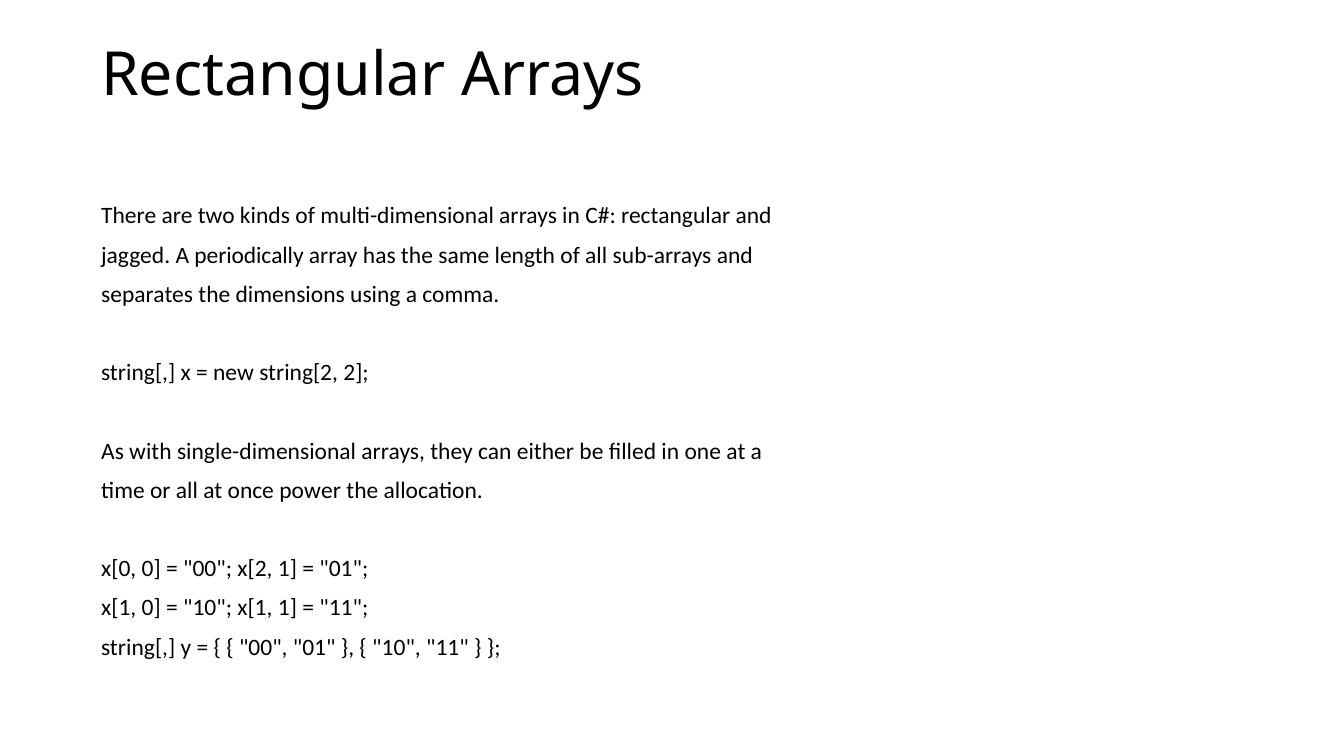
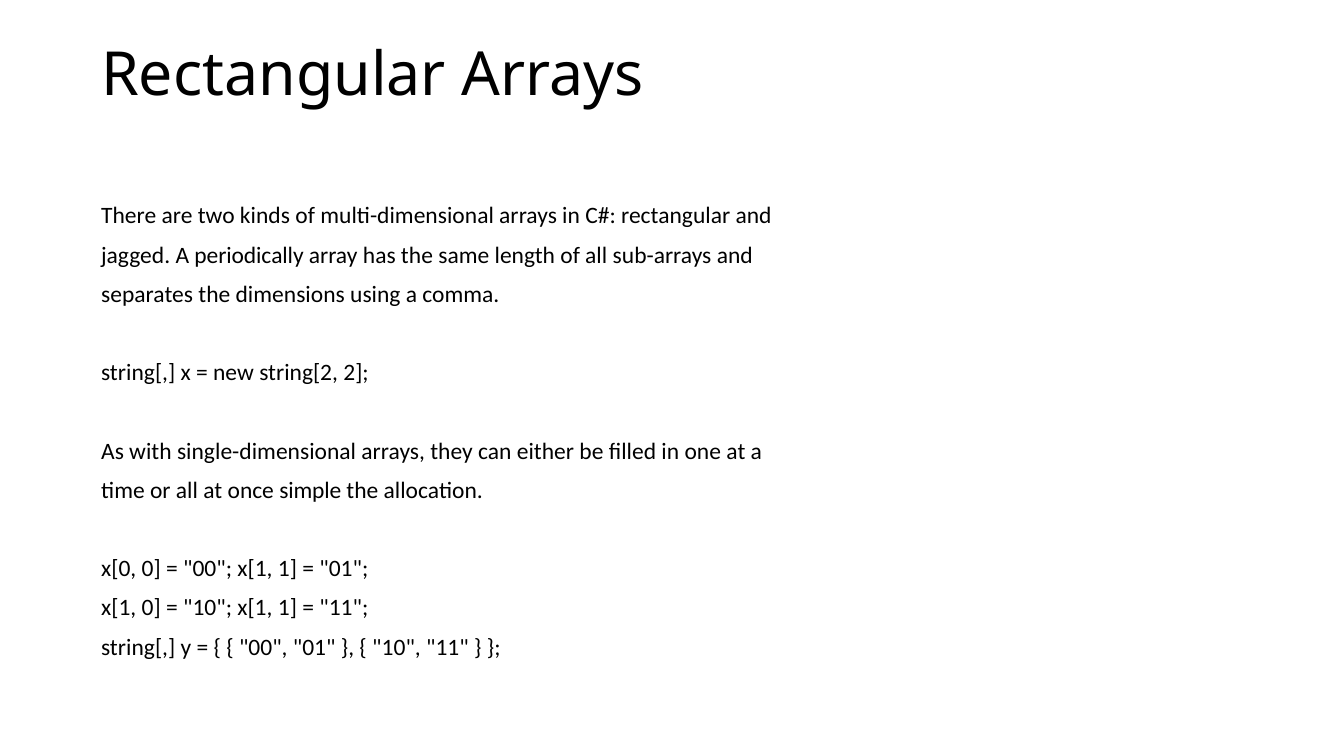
power: power -> simple (310, 491)
00 x[2: x[2 -> x[1 (255, 569)
